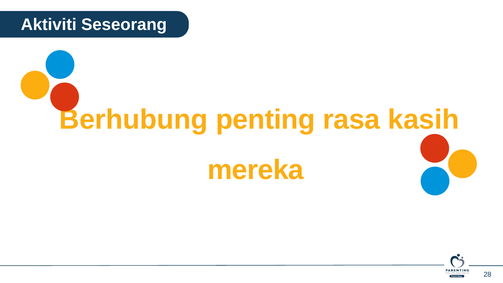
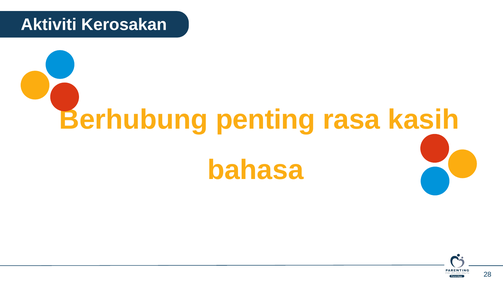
Seseorang: Seseorang -> Kerosakan (124, 25)
mereka: mereka -> bahasa (255, 170)
